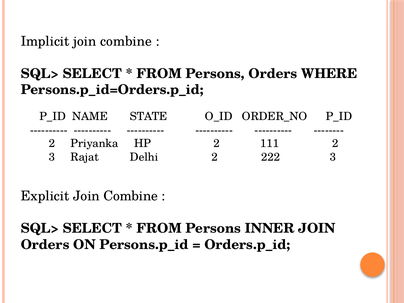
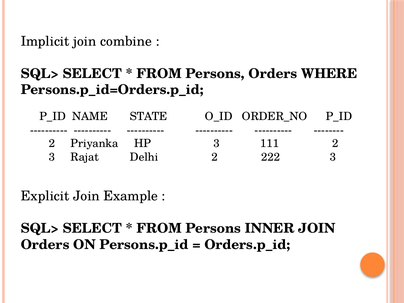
HP 2: 2 -> 3 (217, 143)
Explicit Join Combine: Combine -> Example (131, 196)
